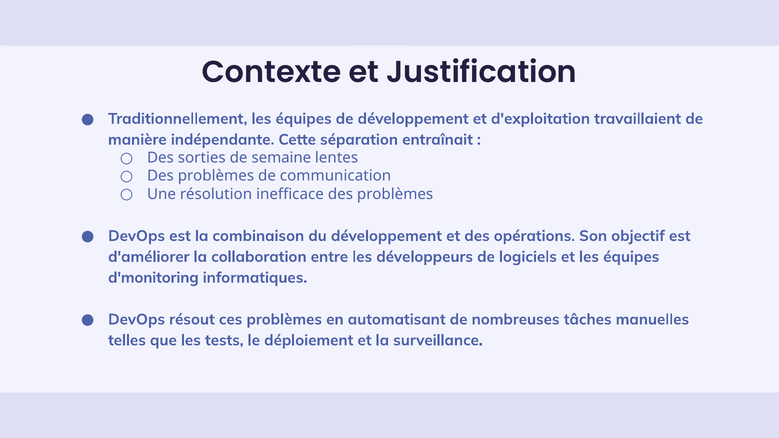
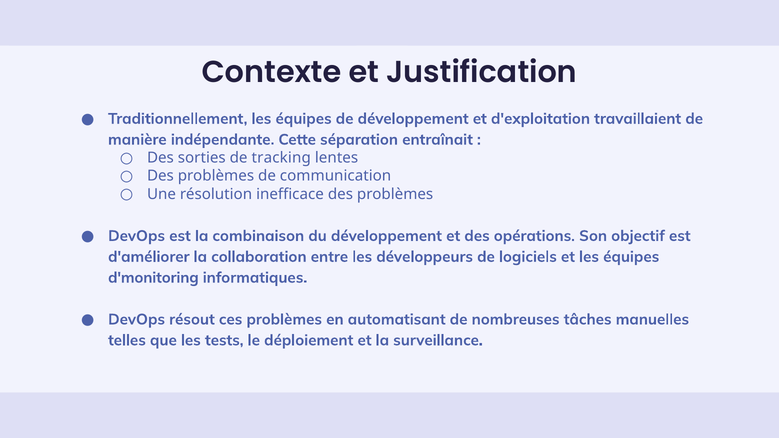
semaine: semaine -> tracking (281, 158)
